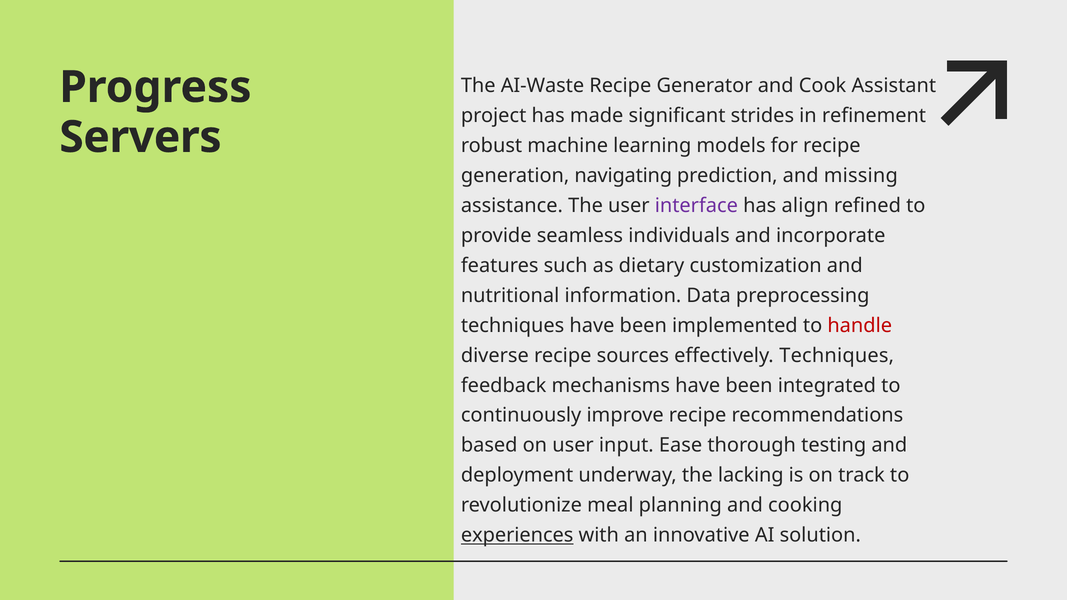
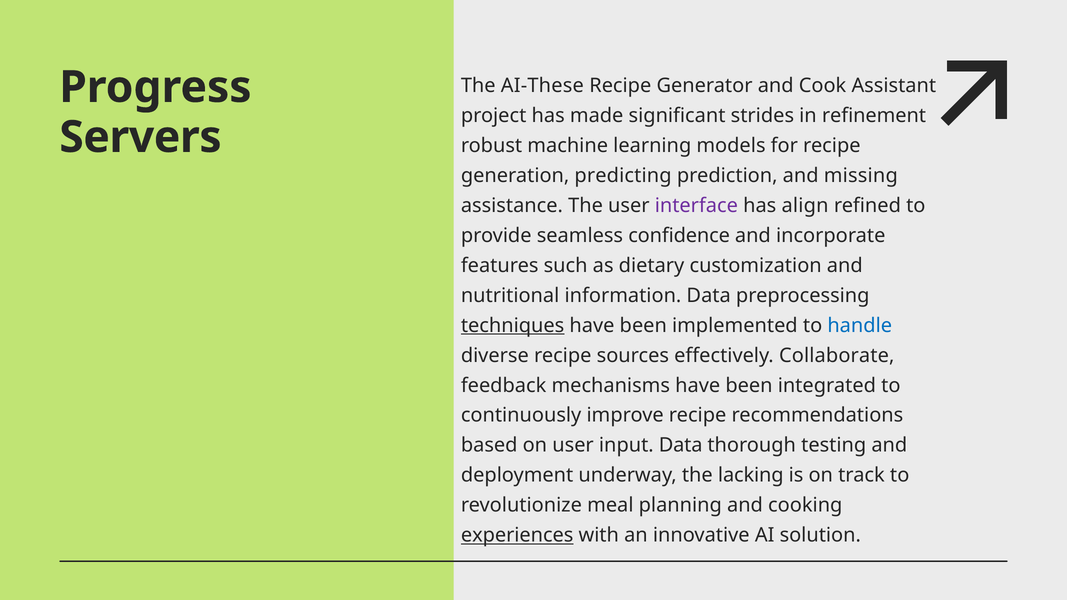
AI-Waste: AI-Waste -> AI-These (542, 86)
navigating: navigating -> predicting (623, 176)
individuals: individuals -> confidence (679, 236)
techniques underline: none -> present (513, 326)
handle colour: red -> blue (860, 326)
effectively Techniques: Techniques -> Collaborate (837, 356)
input Ease: Ease -> Data (681, 446)
